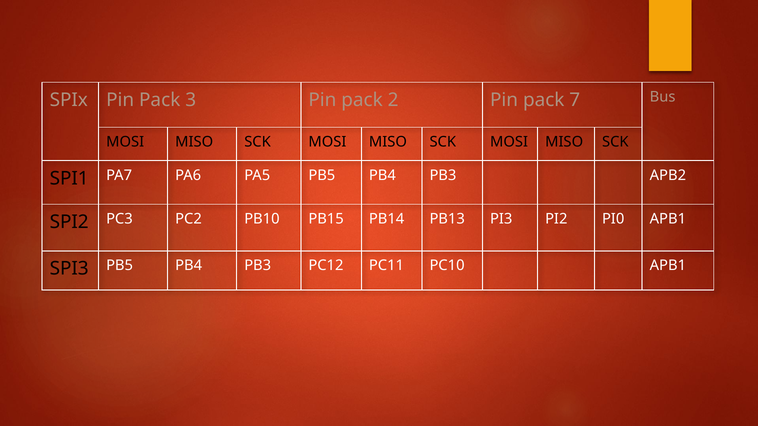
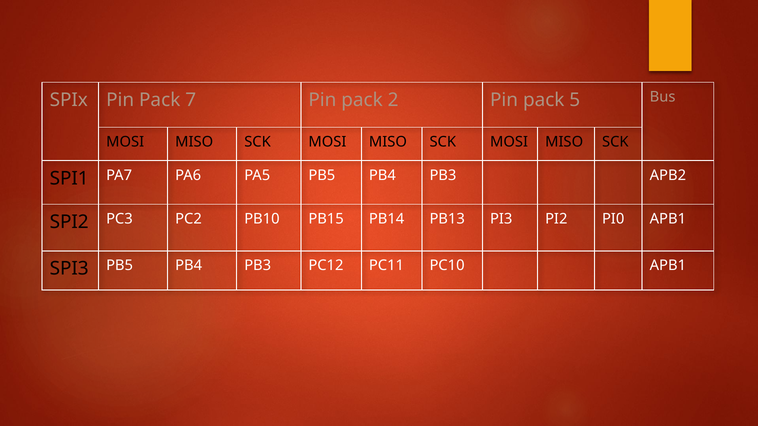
3: 3 -> 7 (191, 100)
7: 7 -> 5 (575, 100)
